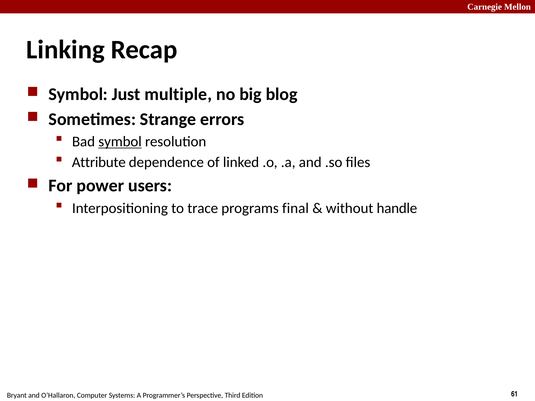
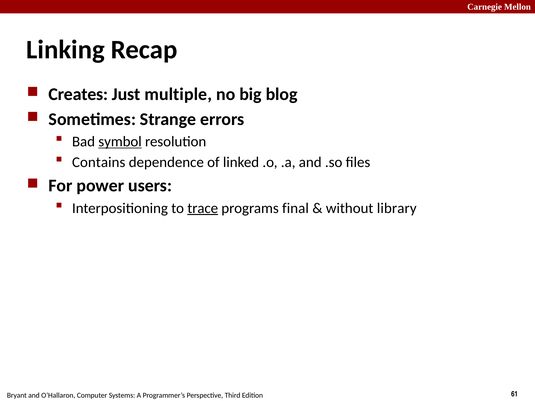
Symbol: Symbol -> Creates (78, 94)
Attribute: Attribute -> Contains (99, 162)
trace underline: none -> present (203, 208)
handle: handle -> library (397, 208)
